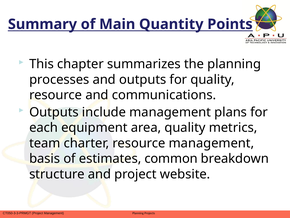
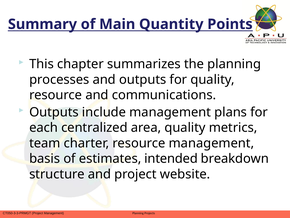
equipment: equipment -> centralized (94, 127)
common: common -> intended (171, 158)
